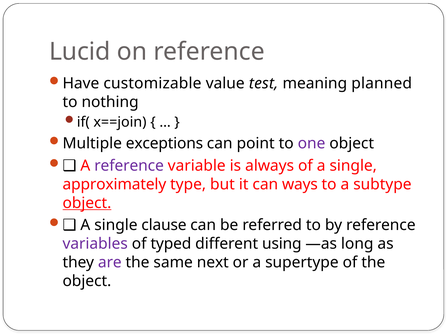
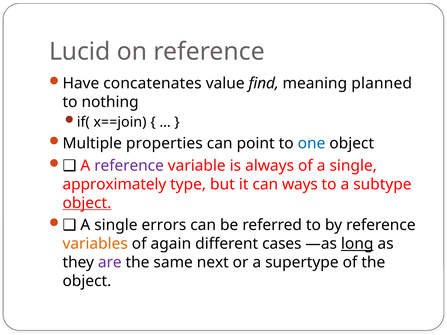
customizable: customizable -> concatenates (152, 83)
test: test -> find (264, 83)
exceptions: exceptions -> properties (164, 144)
one colour: purple -> blue (312, 144)
clause: clause -> errors (164, 225)
variables colour: purple -> orange (95, 244)
typed: typed -> again (171, 244)
using: using -> cases (282, 244)
long underline: none -> present (357, 244)
